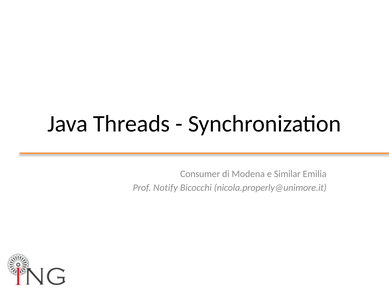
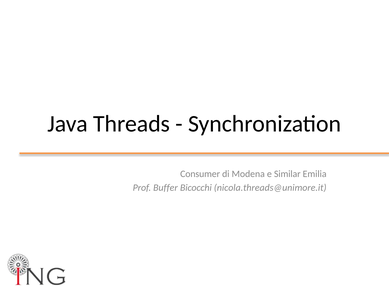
Notify: Notify -> Buffer (165, 187)
nicola.properly@unimore.it: nicola.properly@unimore.it -> nicola.threads@unimore.it (270, 187)
